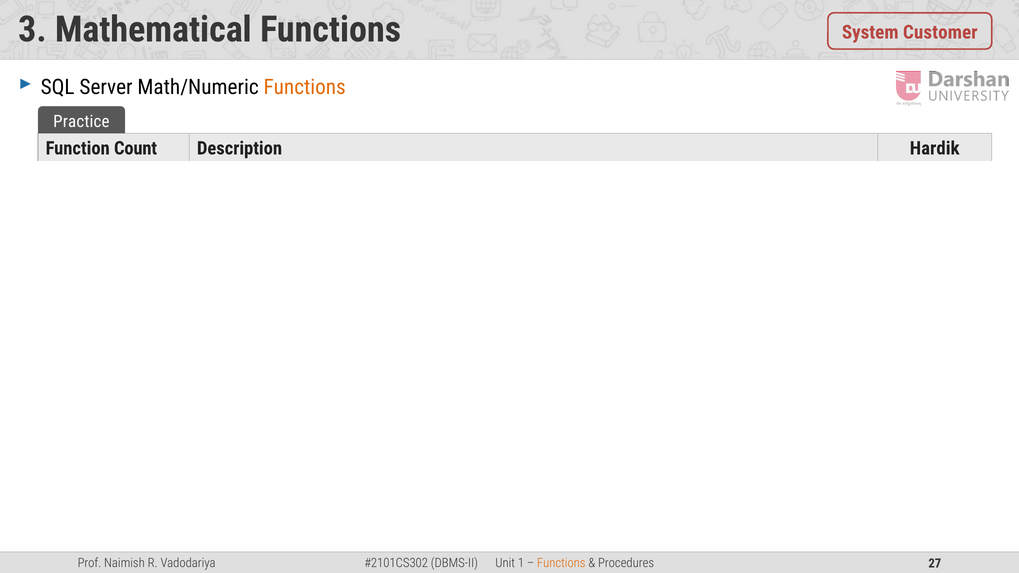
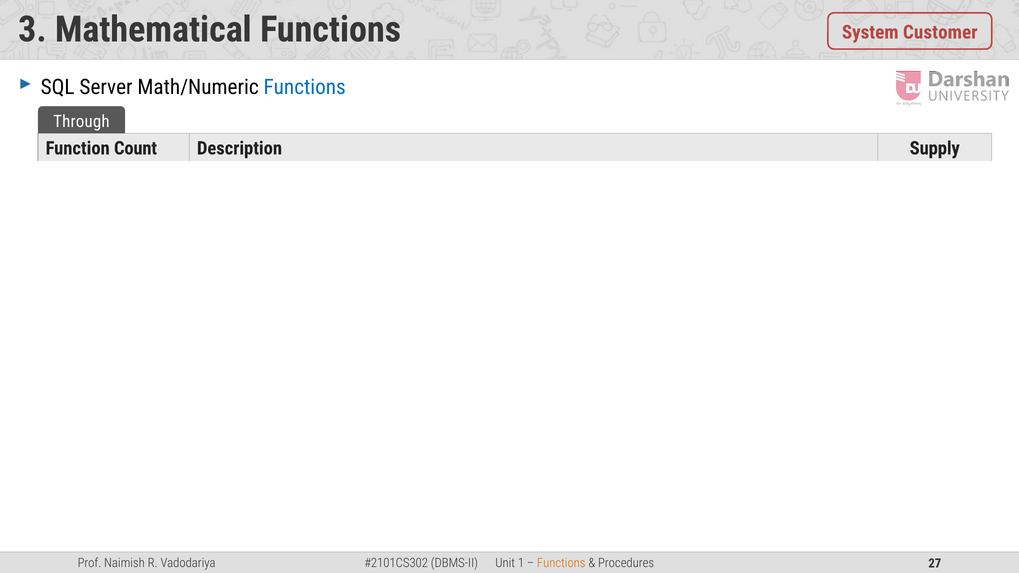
Functions colour: orange -> blue (305, 87)
Practice: Practice -> Through (81, 122)
Hardik: Hardik -> Supply (935, 148)
